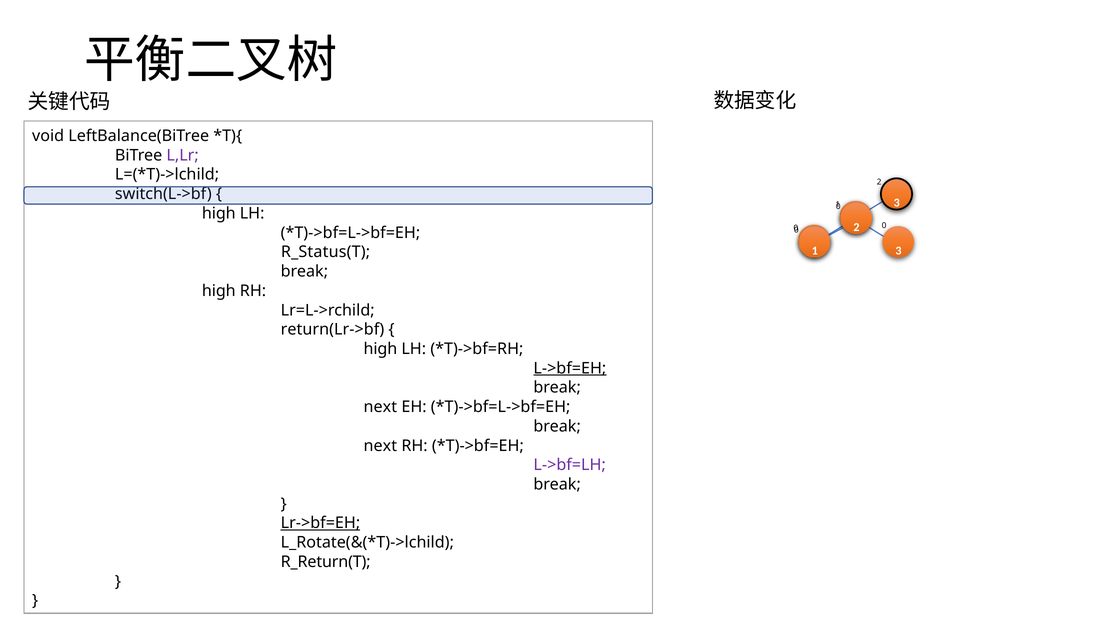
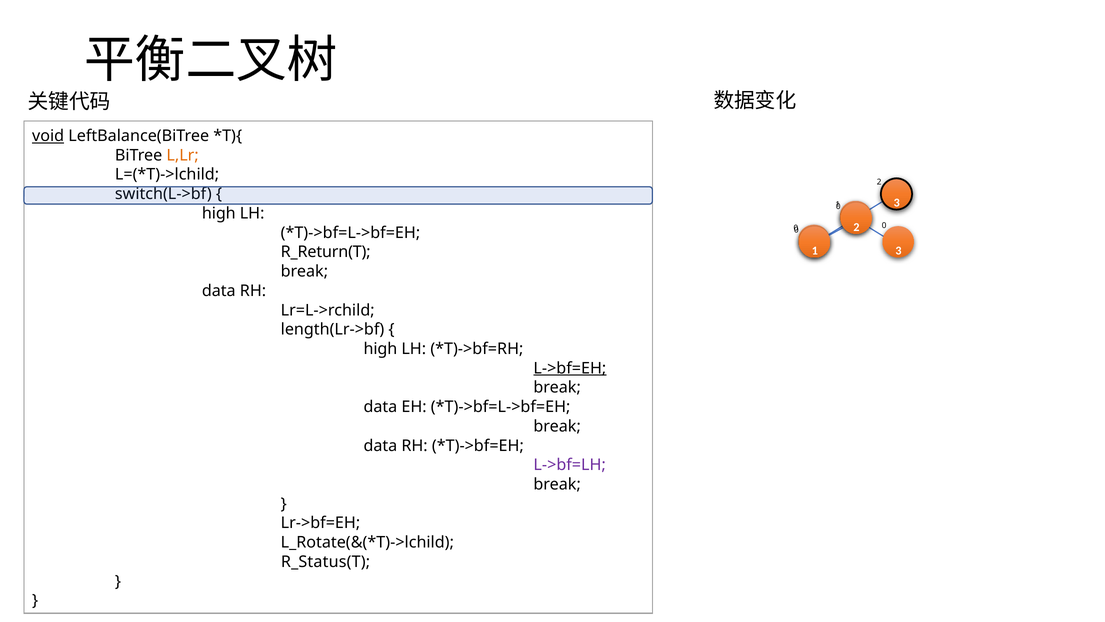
void underline: none -> present (48, 136)
L,Lr colour: purple -> orange (183, 155)
R_Status(T: R_Status(T -> R_Return(T (326, 252)
high: high -> data (219, 291)
return(Lr->bf: return(Lr->bf -> length(Lr->bf (332, 329)
next: next -> data (380, 407)
next: next -> data (380, 445)
Lr->bf=EH underline: present -> none (320, 523)
R_Return(T: R_Return(T -> R_Status(T (326, 561)
